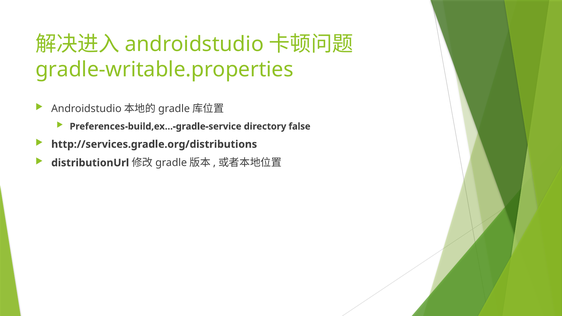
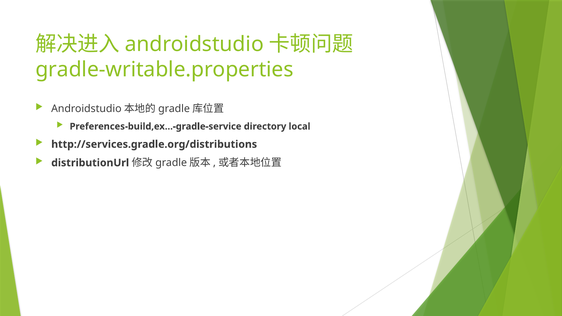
false: false -> local (299, 126)
